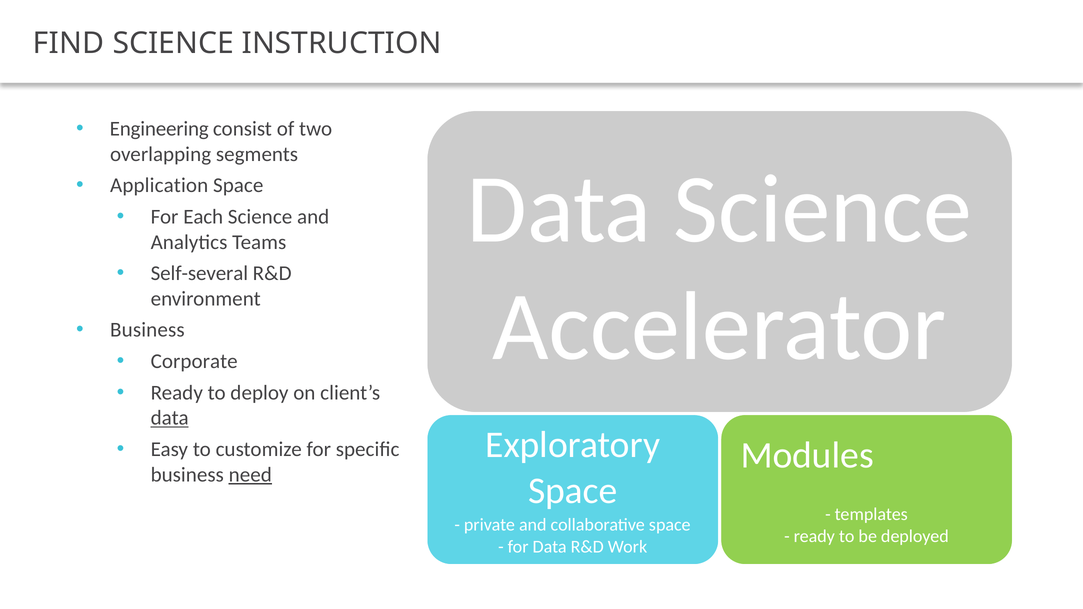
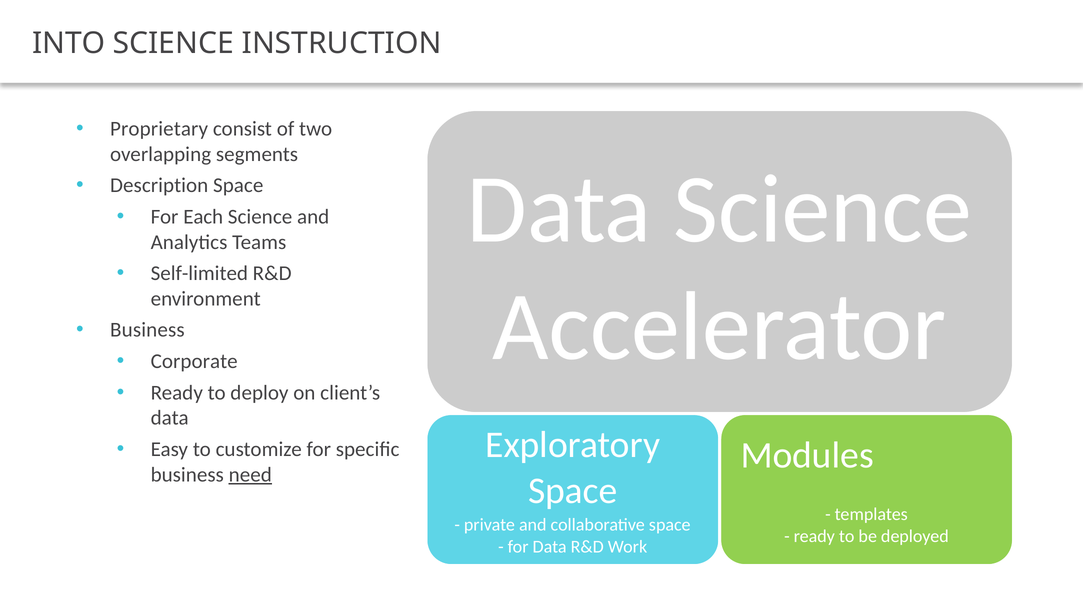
FIND: FIND -> INTO (69, 43)
Engineering: Engineering -> Proprietary (159, 129)
Application: Application -> Description (159, 186)
Self-several: Self-several -> Self-limited (199, 274)
data underline: present -> none (170, 418)
